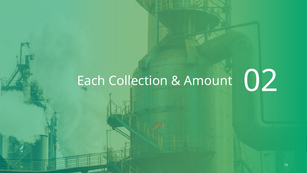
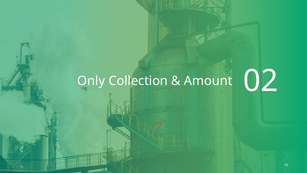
Each: Each -> Only (91, 81)
